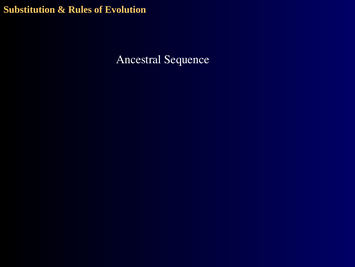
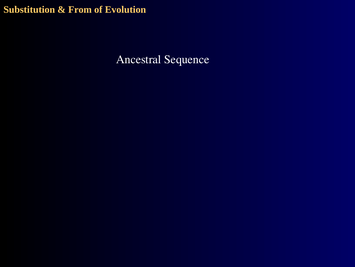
Rules: Rules -> From (80, 10)
